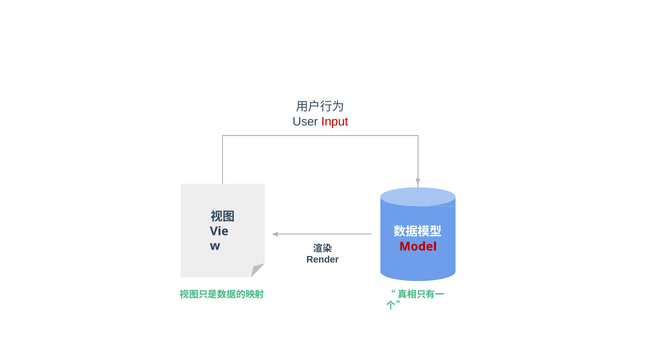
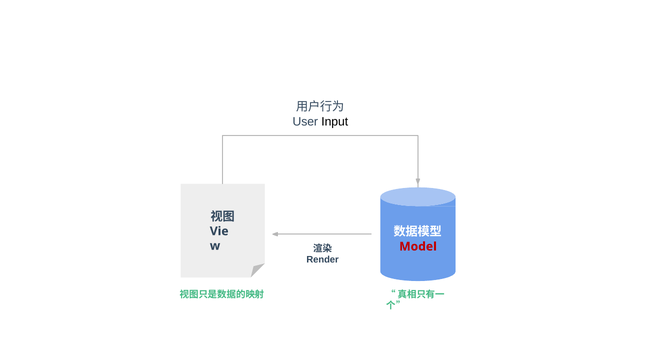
Input colour: red -> black (335, 122)
